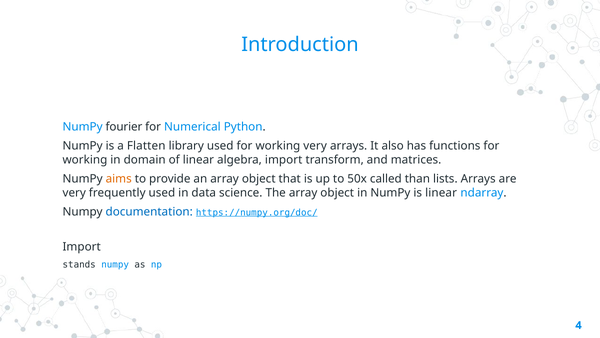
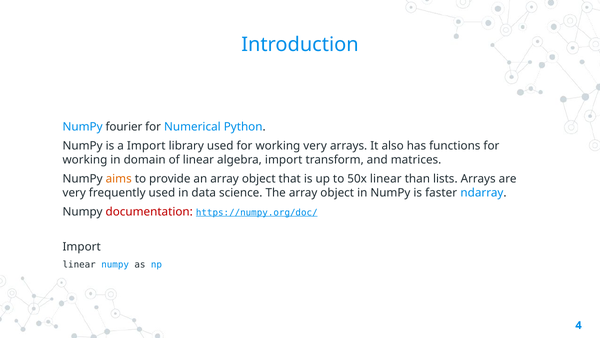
a Flatten: Flatten -> Import (146, 146)
50x called: called -> linear (386, 179)
is linear: linear -> faster (441, 193)
documentation colour: blue -> red (149, 212)
stands: stands -> linear (79, 264)
